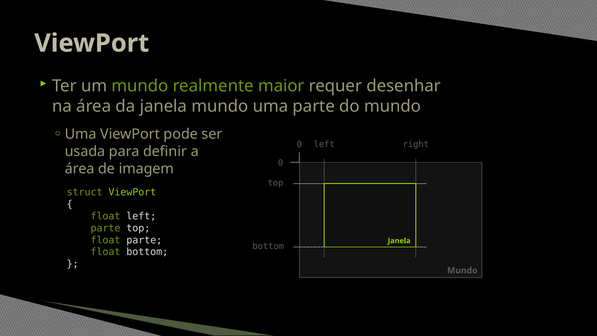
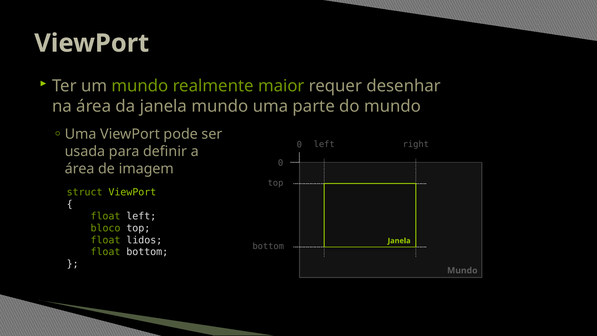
parte: parte -> bloco (105, 228)
float parte: parte -> lidos (144, 240)
